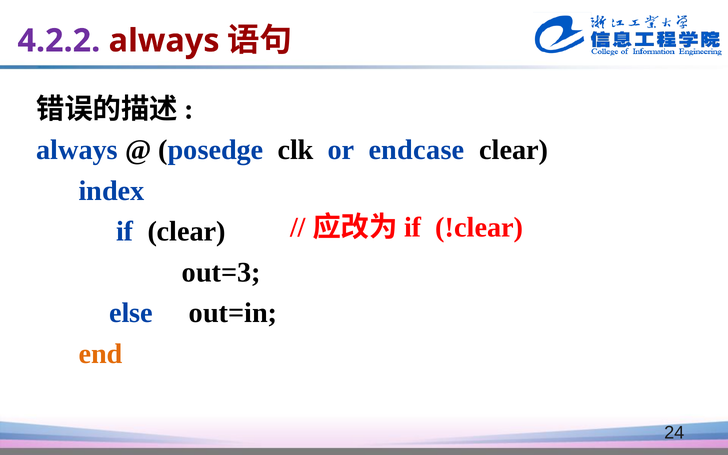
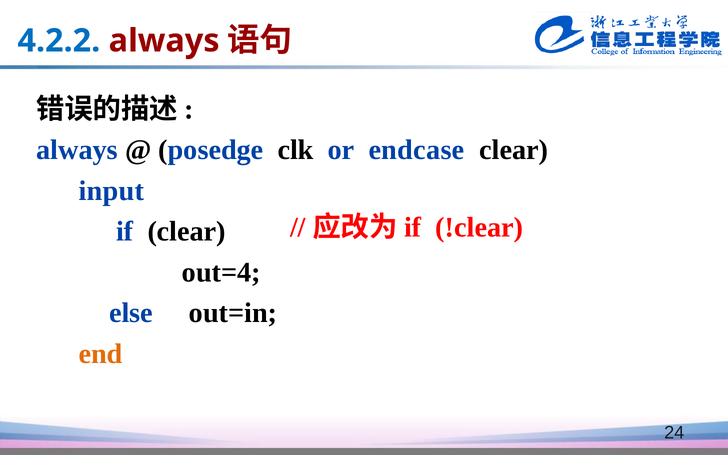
4.2.2 colour: purple -> blue (59, 41)
index: index -> input (111, 191)
out=3: out=3 -> out=4 (221, 272)
